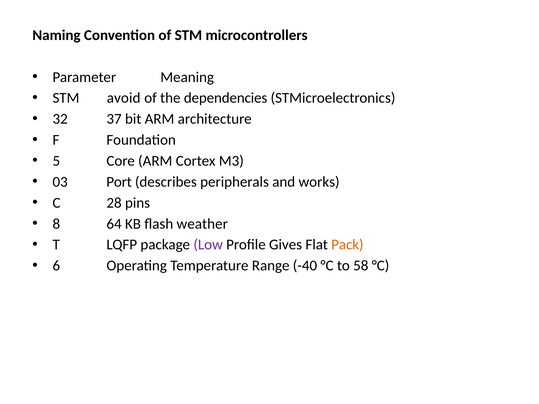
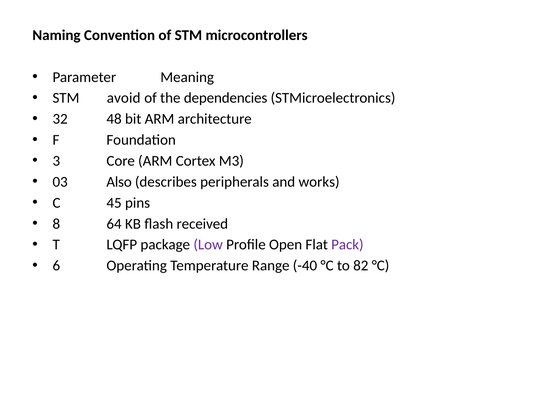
37: 37 -> 48 (114, 119)
5: 5 -> 3 (56, 161)
Port: Port -> Also (119, 182)
28: 28 -> 45 (114, 203)
weather: weather -> received (202, 224)
Gives: Gives -> Open (286, 245)
Pack colour: orange -> purple (347, 245)
58: 58 -> 82 (361, 266)
